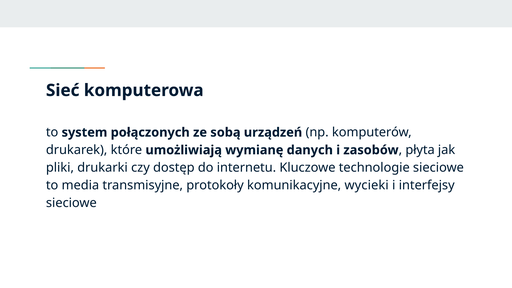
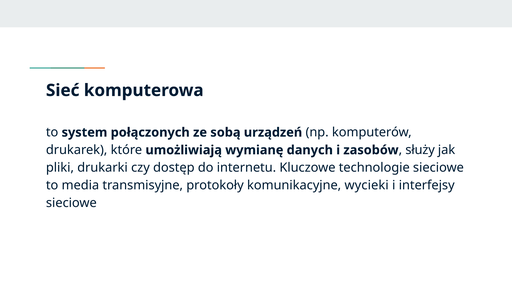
płyta: płyta -> służy (420, 150)
